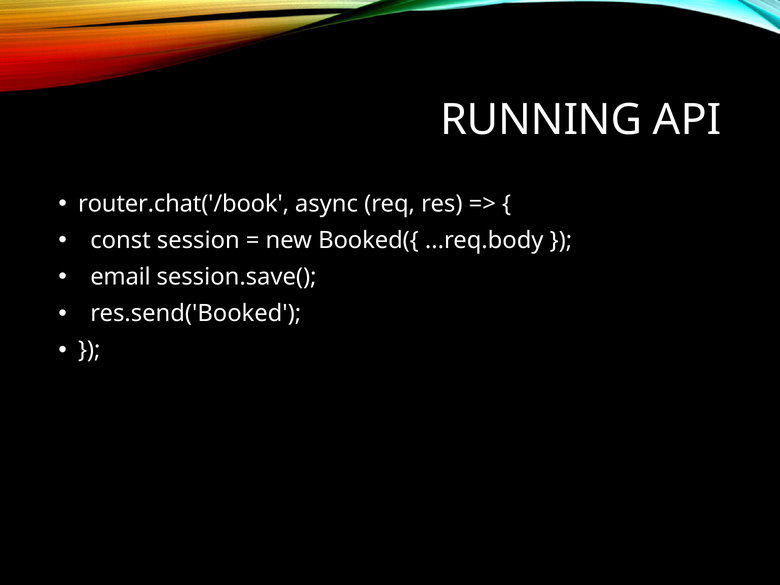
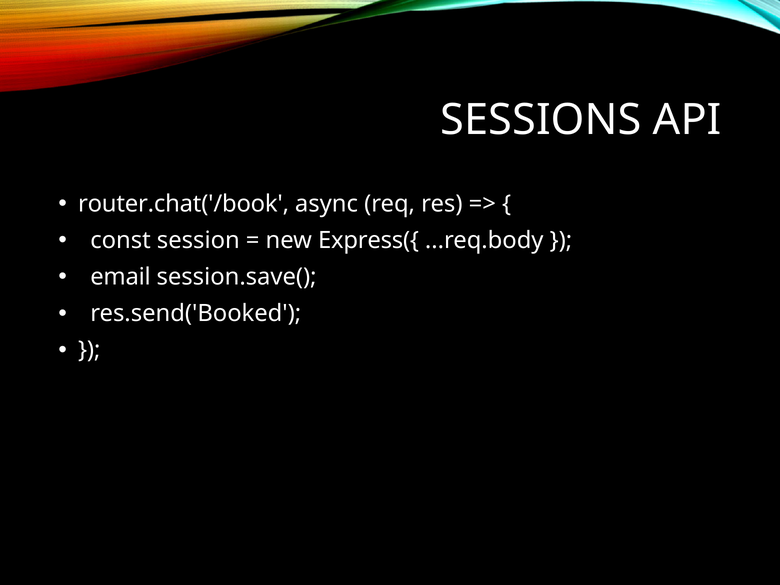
RUNNING: RUNNING -> SESSIONS (541, 120)
Booked({: Booked({ -> Express({ (369, 240)
